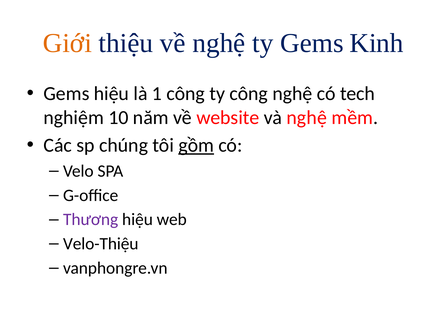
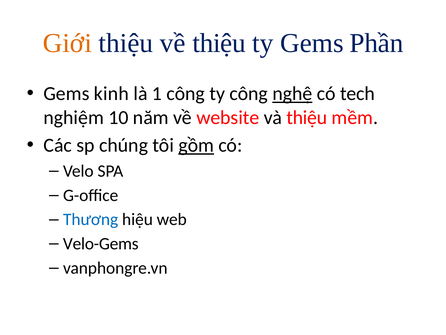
về nghệ: nghệ -> thiệu (219, 43)
Kinh: Kinh -> Phần (376, 43)
Gems hiệu: hiệu -> kinh (111, 94)
nghệ underline: none -> present (292, 94)
và nghệ: nghệ -> thiệu (307, 117)
Thương colour: purple -> blue (91, 219)
Velo-Thiệu: Velo-Thiệu -> Velo-Gems (101, 243)
